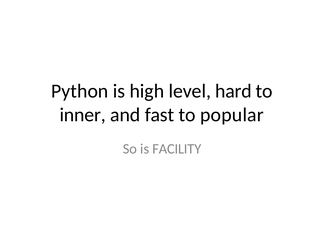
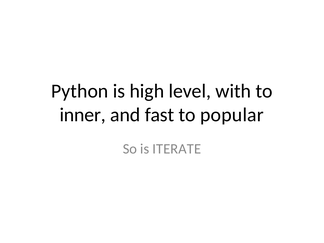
hard: hard -> with (233, 91)
FACILITY: FACILITY -> ITERATE (177, 149)
